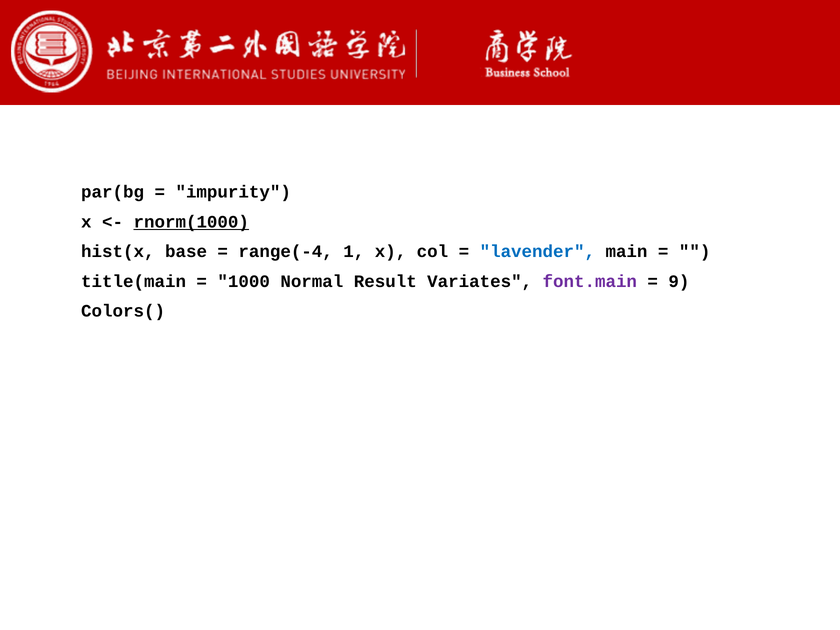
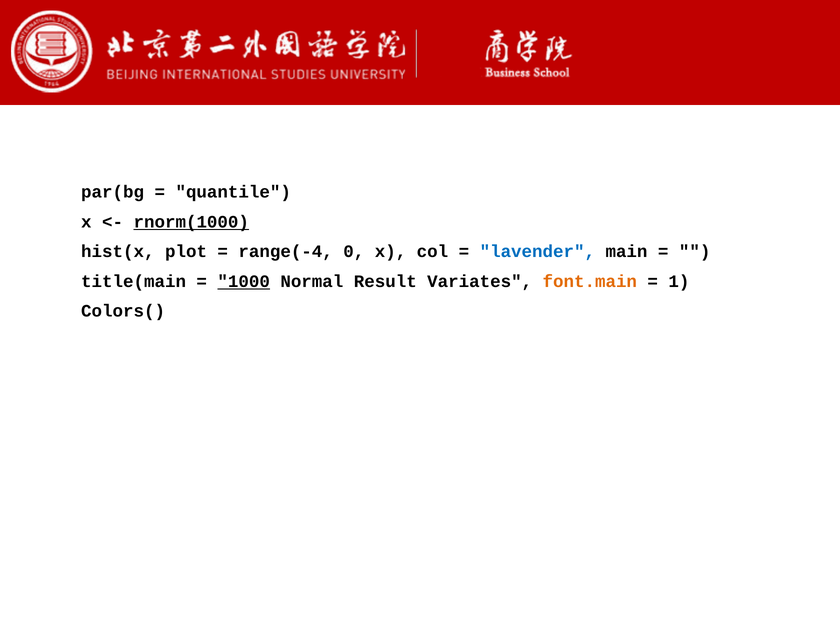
impurity: impurity -> quantile (233, 192)
base: base -> plot (186, 252)
1: 1 -> 0 (354, 252)
1000 underline: none -> present (244, 281)
font.main colour: purple -> orange (590, 281)
9: 9 -> 1 (679, 281)
